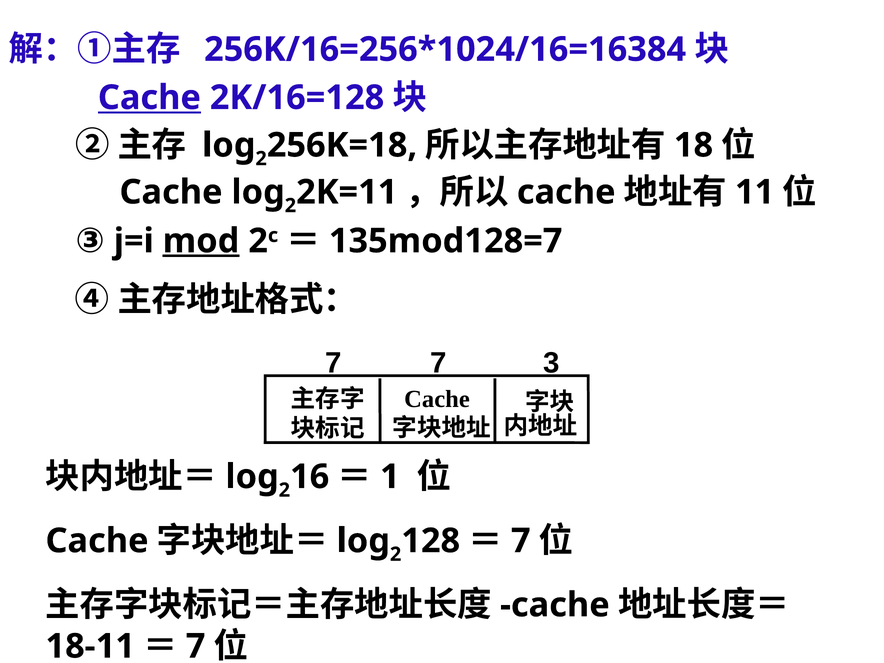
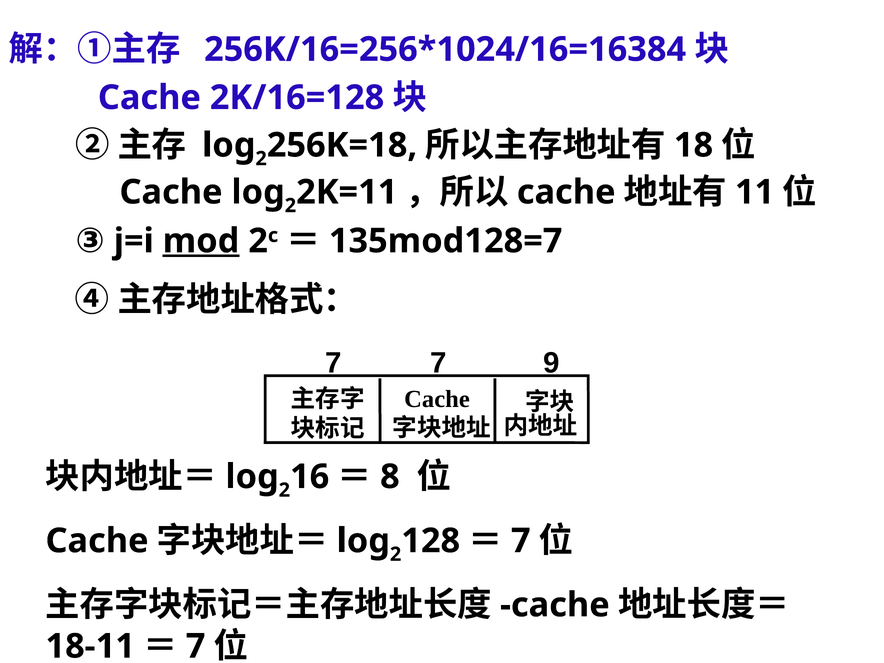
Cache underline: present -> none (149, 98)
3: 3 -> 9 (551, 363)
1: 1 -> 8 (390, 477)
